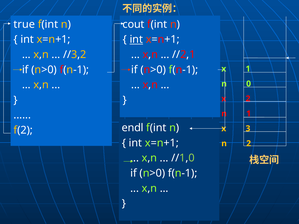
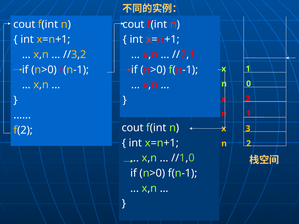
true: true -> cout (24, 24)
int underline: present -> none (136, 39)
f(2 endl: endl -> cout (133, 128)
